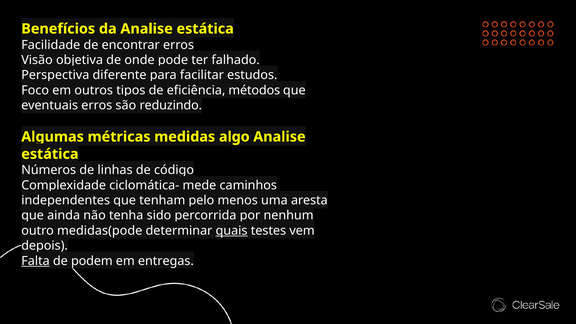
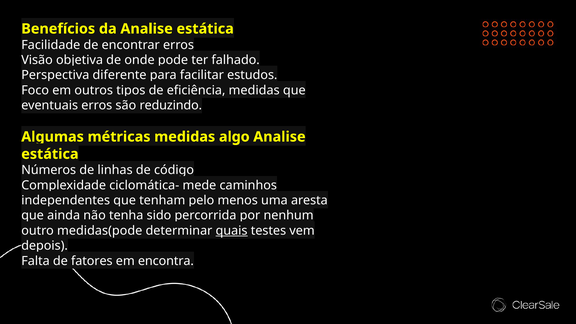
métodos: métodos -> medidas (254, 90)
Falta underline: present -> none (35, 261)
podem: podem -> fatores (92, 261)
entregas: entregas -> encontra (166, 261)
